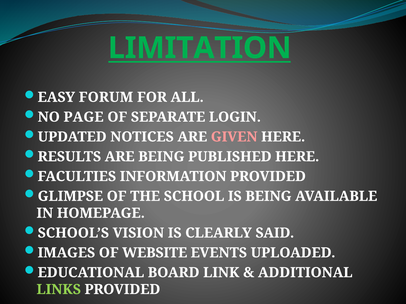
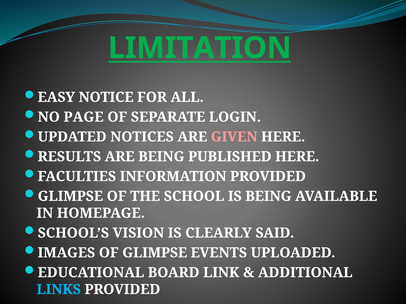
FORUM: FORUM -> NOTICE (106, 97)
OF WEBSITE: WEBSITE -> GLIMPSE (155, 253)
LINKS colour: light green -> light blue (59, 290)
